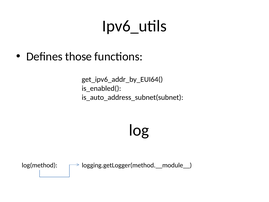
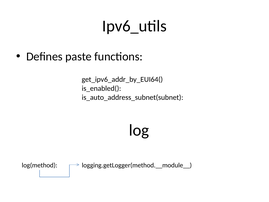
those: those -> paste (79, 56)
